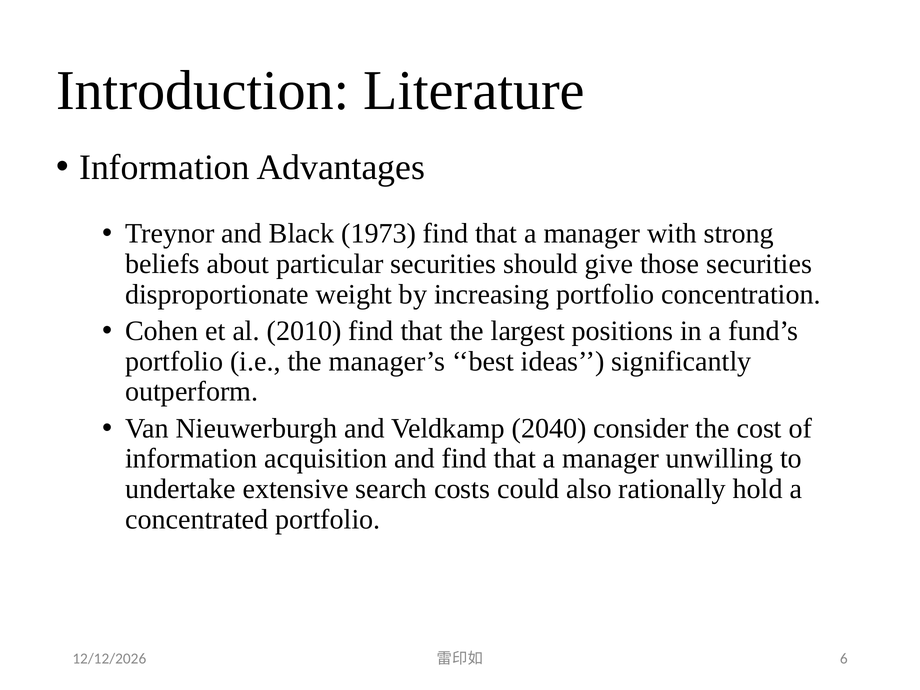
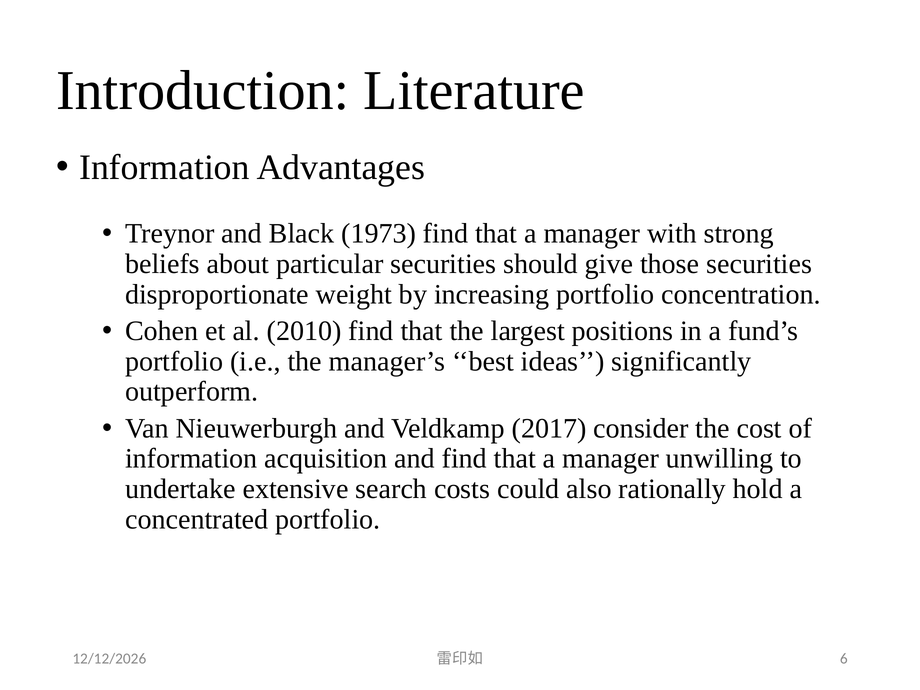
2040: 2040 -> 2017 (549, 428)
